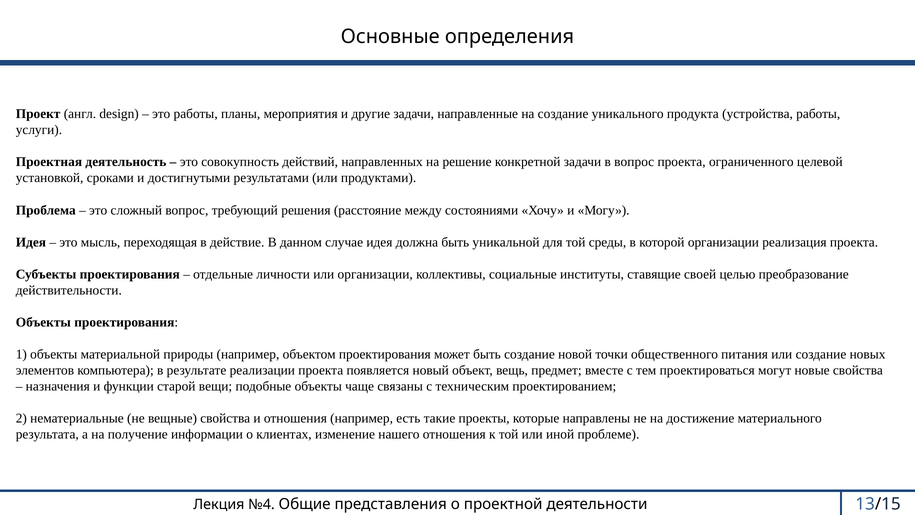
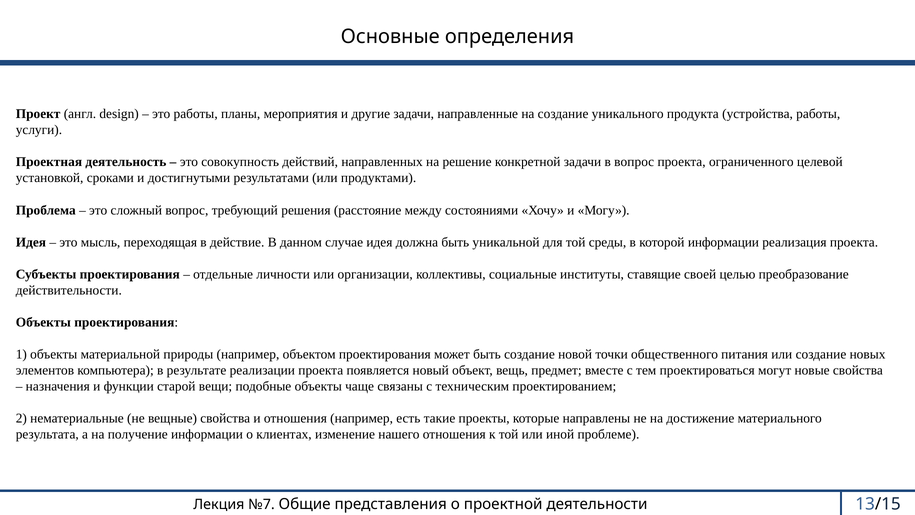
которой организации: организации -> информации (723, 242)
№4: №4 -> №7 (262, 504)
